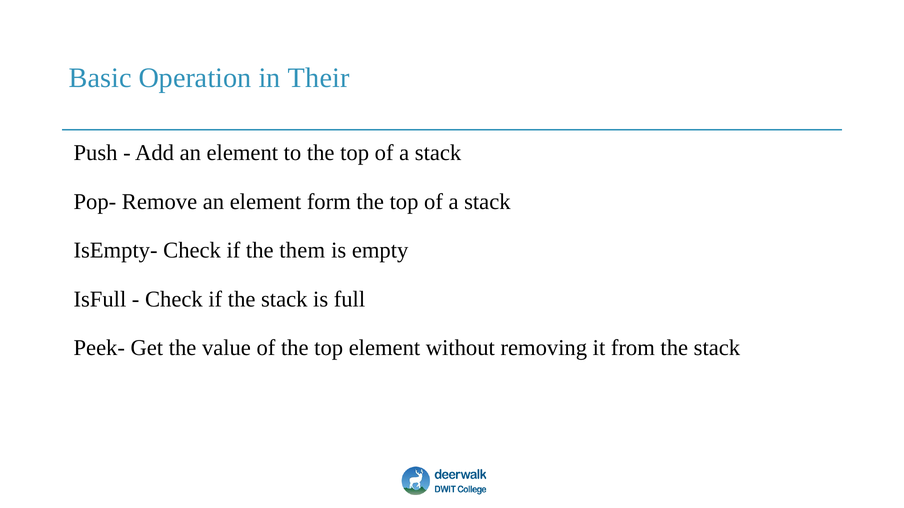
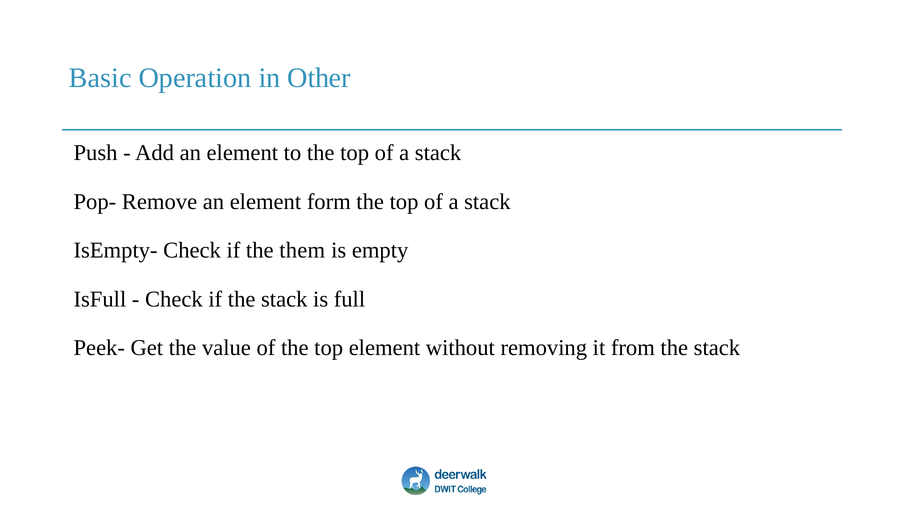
Their: Their -> Other (319, 78)
